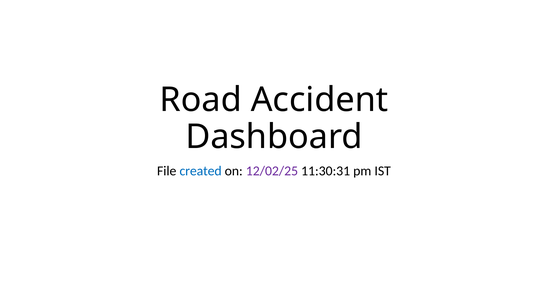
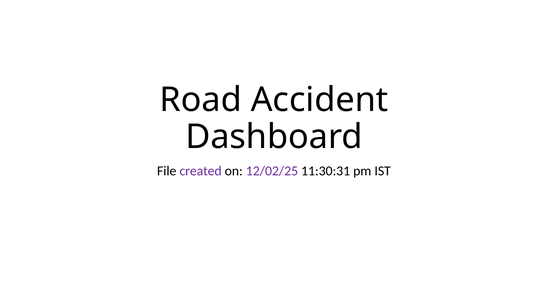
created colour: blue -> purple (201, 171)
